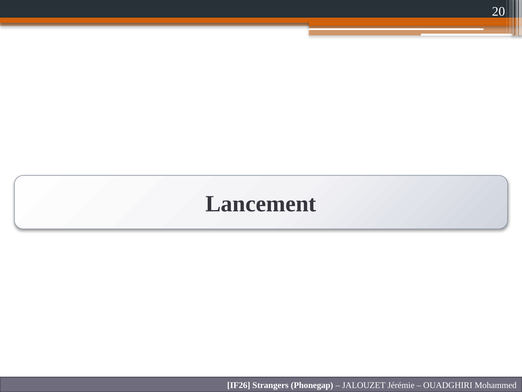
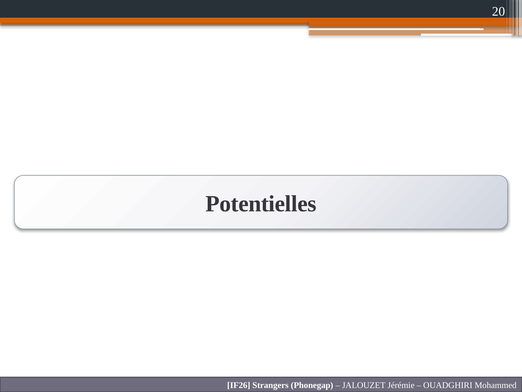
Lancement: Lancement -> Potentielles (261, 204)
